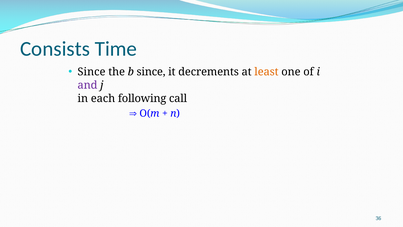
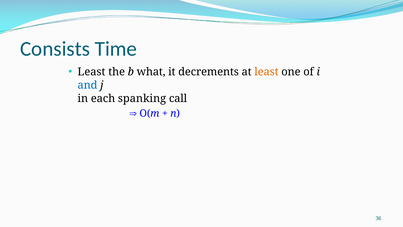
Since: Since -> Least (91, 72)
b since: since -> what (151, 72)
and colour: purple -> blue (88, 85)
following: following -> spanking (142, 98)
